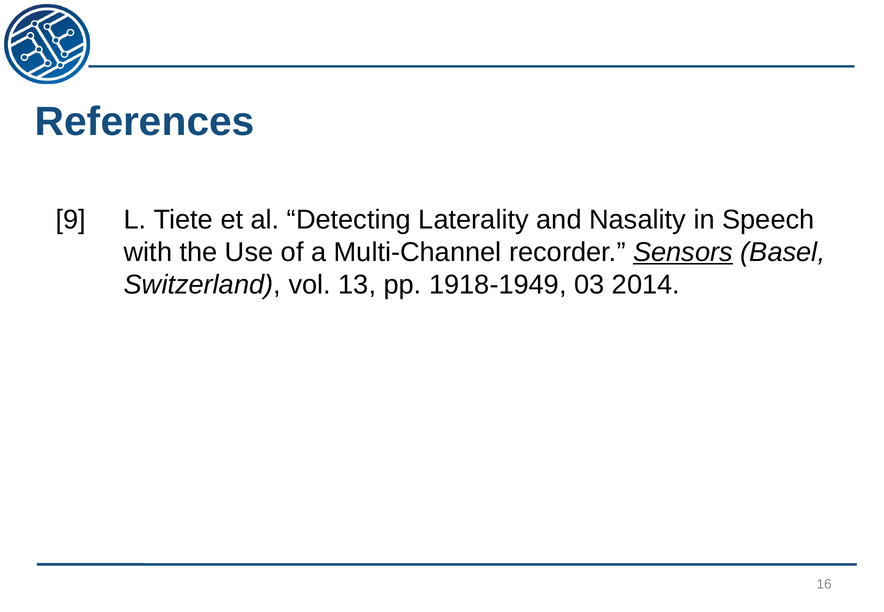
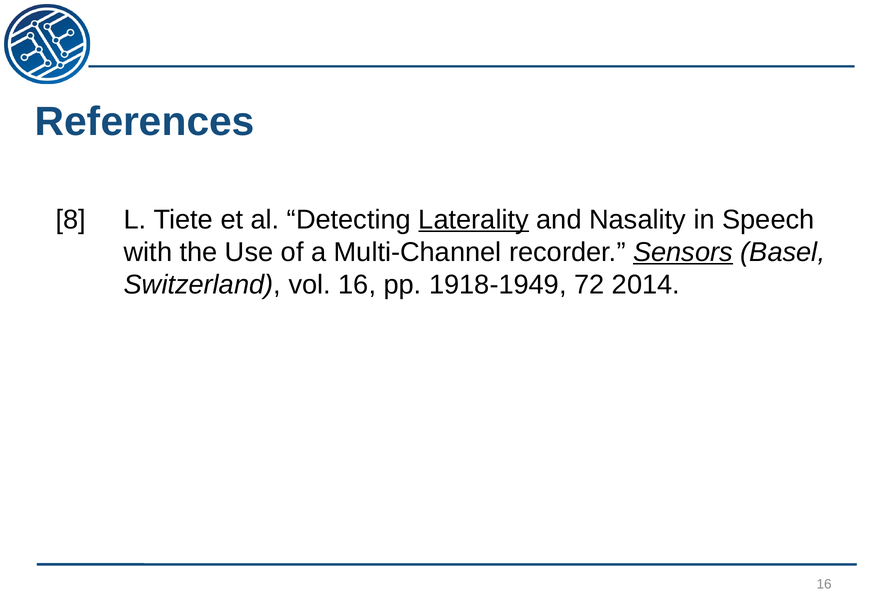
9: 9 -> 8 (71, 220)
Laterality underline: none -> present (474, 220)
vol 13: 13 -> 16 (357, 285)
03: 03 -> 72 (589, 285)
